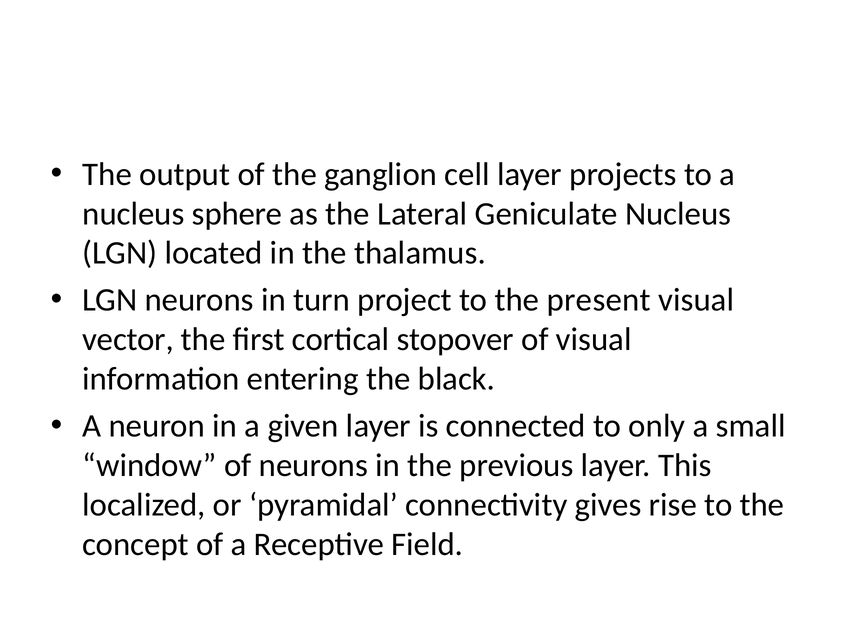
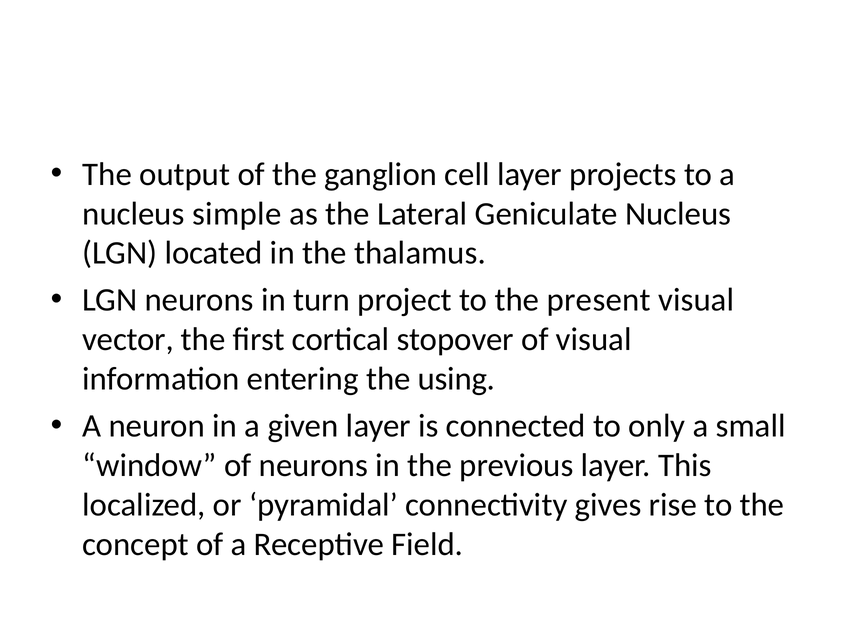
sphere: sphere -> simple (237, 214)
black: black -> using (457, 379)
